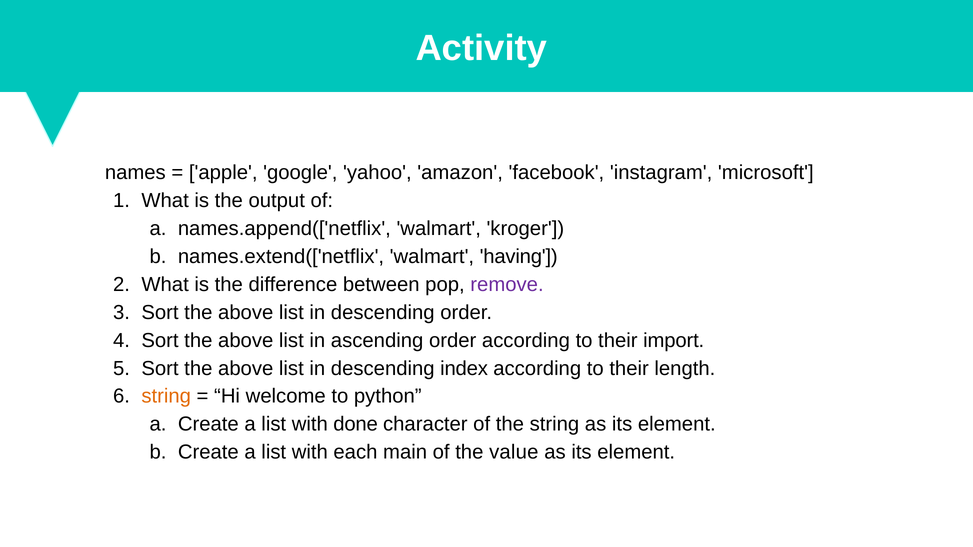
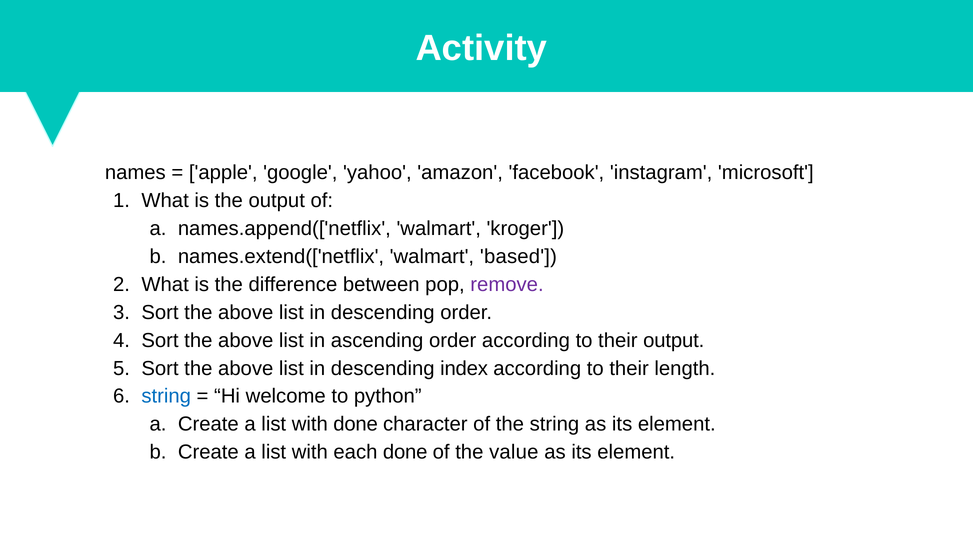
having: having -> based (518, 257)
their import: import -> output (674, 341)
string colour: orange -> blue (166, 397)
each main: main -> done (405, 452)
